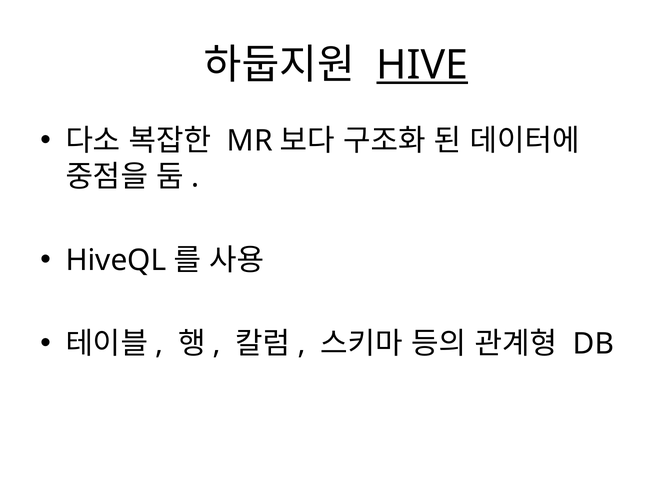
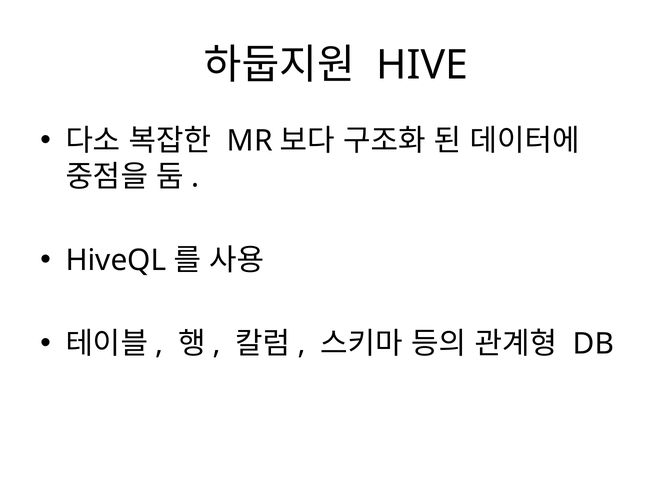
HIVE underline: present -> none (422, 65)
